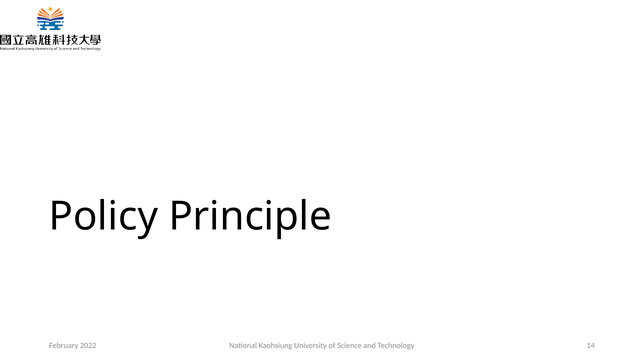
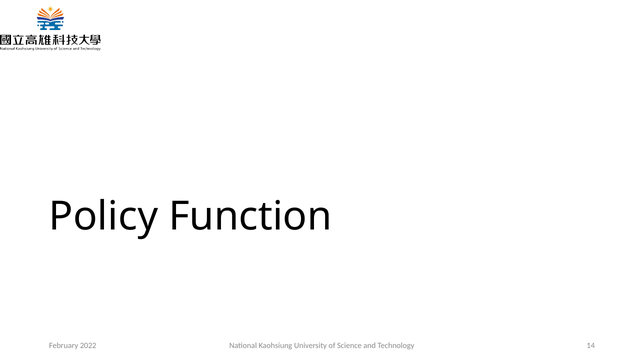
Principle: Principle -> Function (250, 217)
